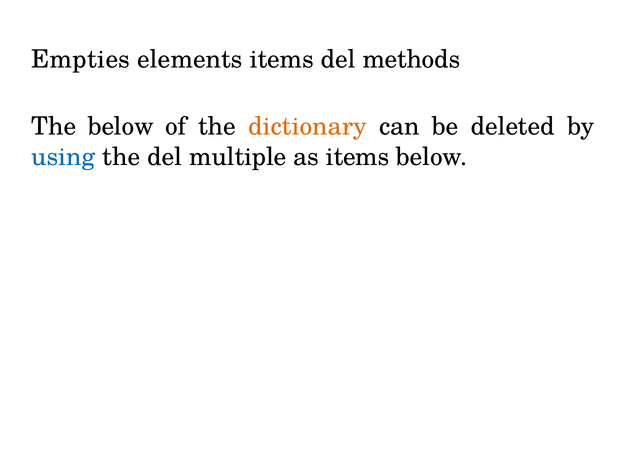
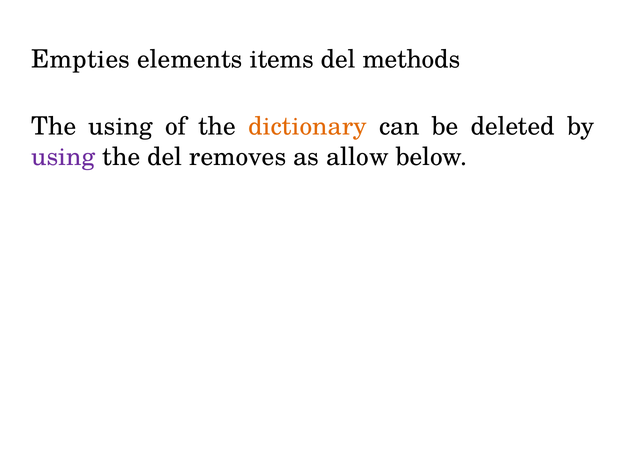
The below: below -> using (121, 127)
using colour: blue -> purple (63, 157)
multiple: multiple -> removes (238, 157)
as items: items -> allow (357, 157)
